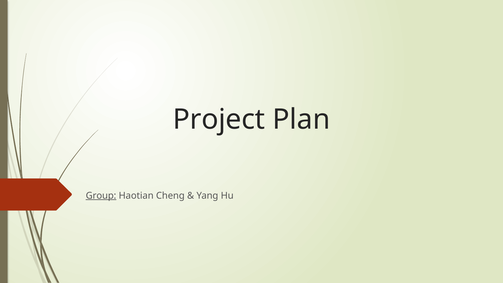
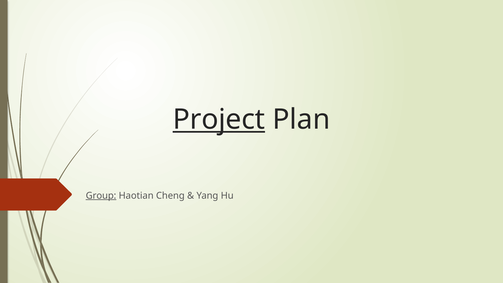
Project underline: none -> present (219, 120)
